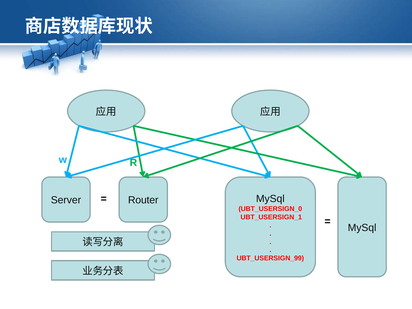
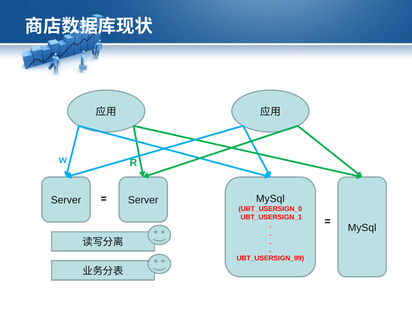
Router: Router -> Server (143, 200)
